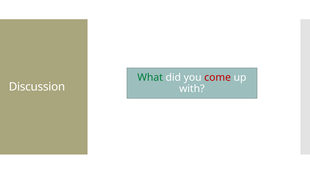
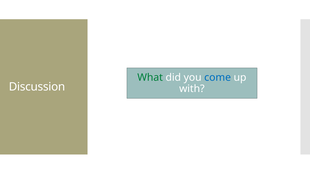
come colour: red -> blue (218, 78)
